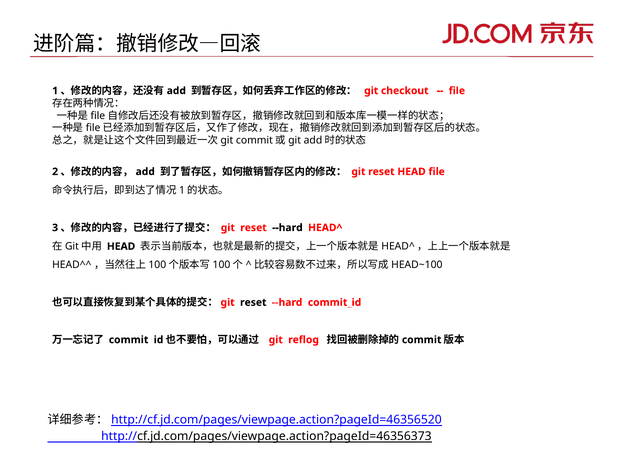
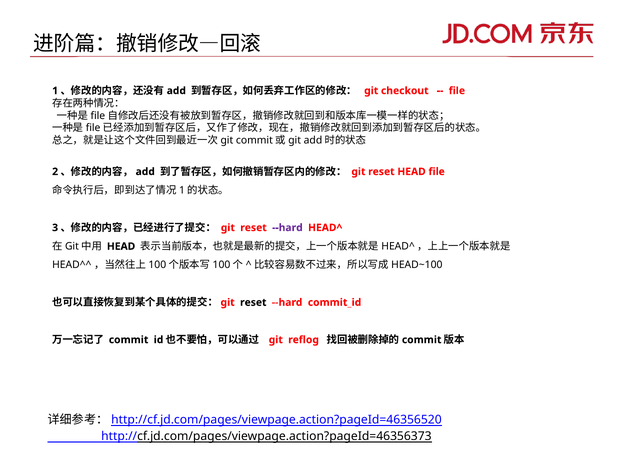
--hard colour: black -> purple (287, 227)
